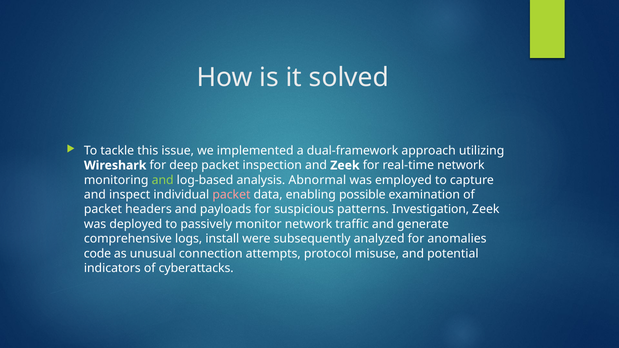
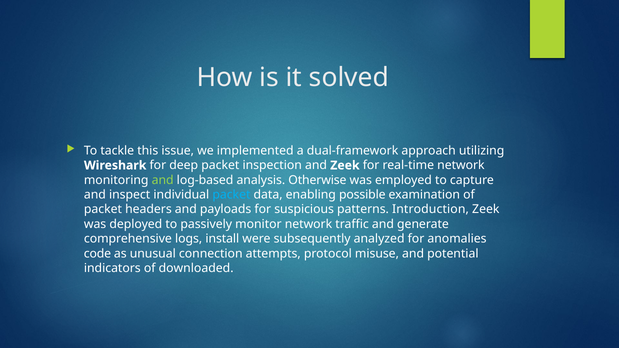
Abnormal: Abnormal -> Otherwise (317, 180)
packet colour: pink -> light blue (231, 195)
Investigation: Investigation -> Introduction (430, 210)
cyberattacks: cyberattacks -> downloaded (196, 268)
